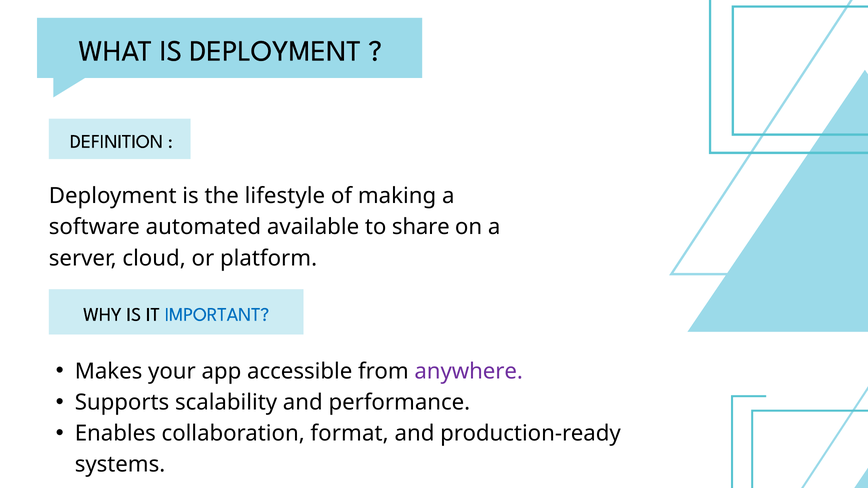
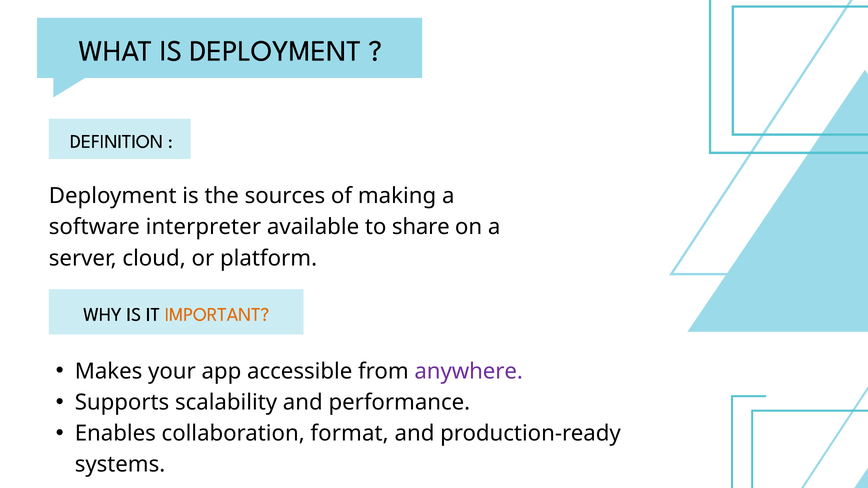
lifestyle: lifestyle -> sources (285, 196)
automated: automated -> interpreter (203, 227)
IMPORTANT colour: blue -> orange (217, 315)
